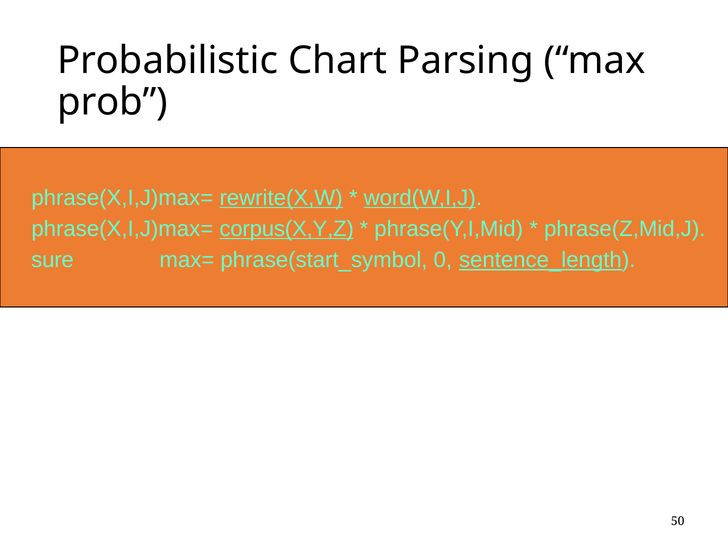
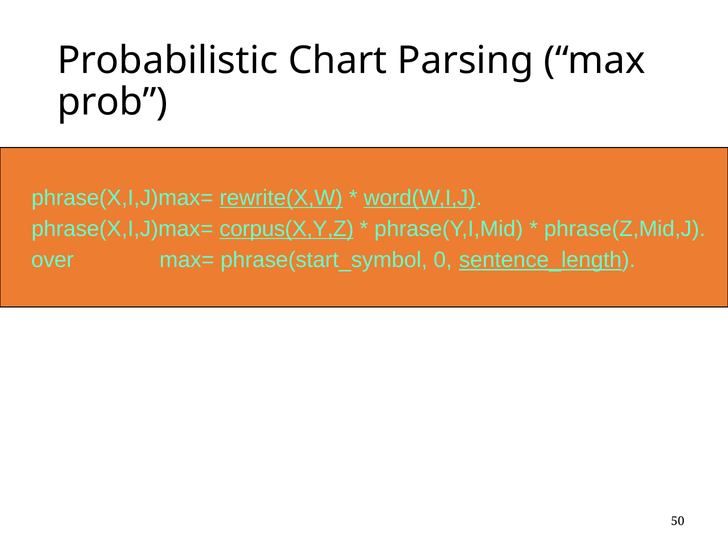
sure: sure -> over (53, 260)
